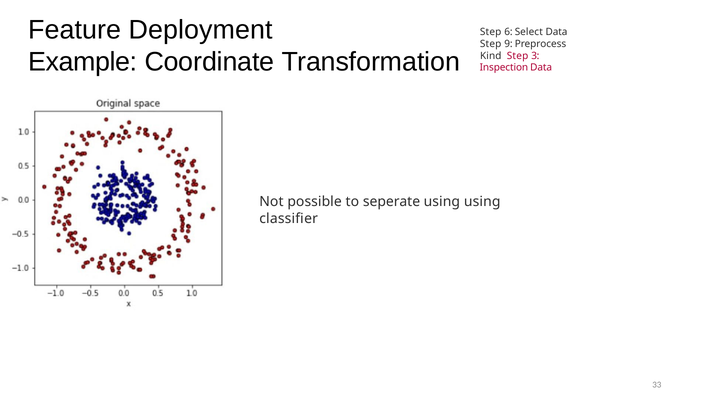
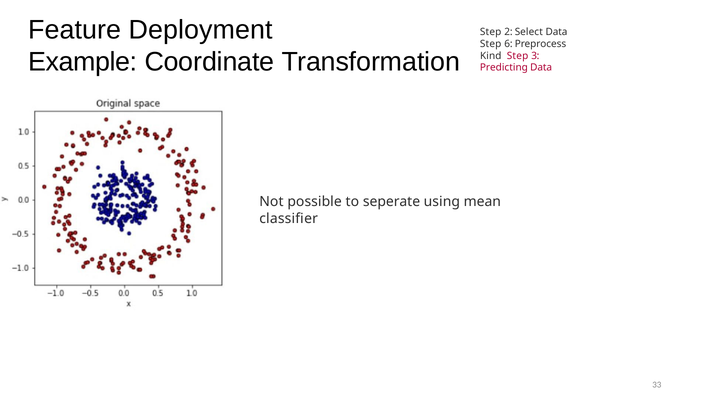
6: 6 -> 2 (509, 32)
9: 9 -> 6 (509, 44)
Inspection: Inspection -> Predicting (504, 68)
using using: using -> mean (482, 202)
